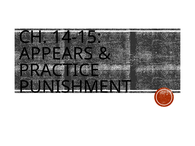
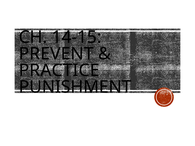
APPEARS: APPEARS -> PREVENT (56, 54)
